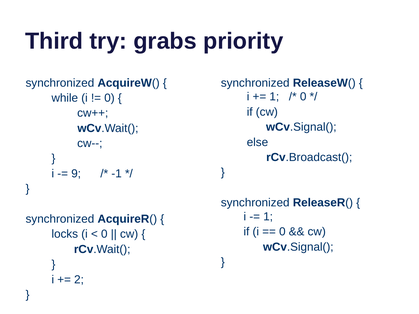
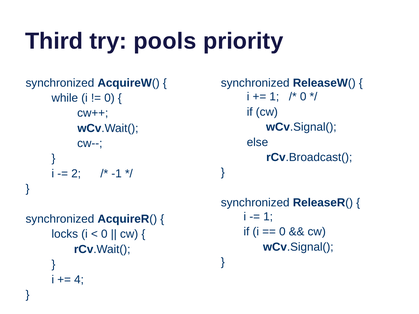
grabs: grabs -> pools (165, 41)
9: 9 -> 2 (76, 174)
2: 2 -> 4 (79, 280)
